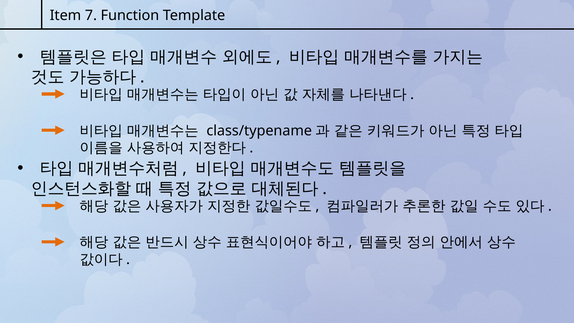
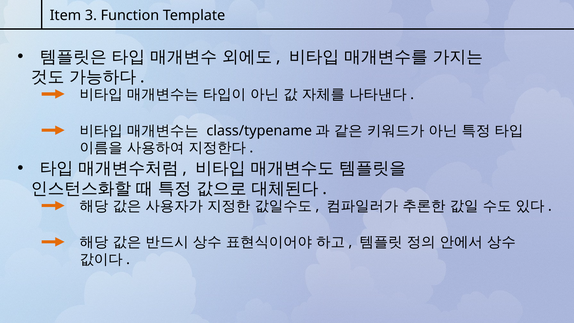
7: 7 -> 3 (91, 15)
